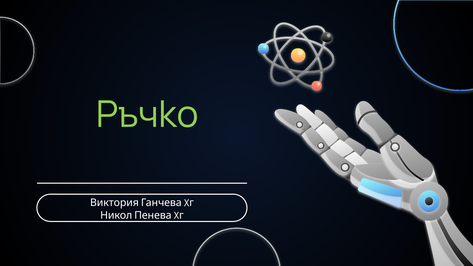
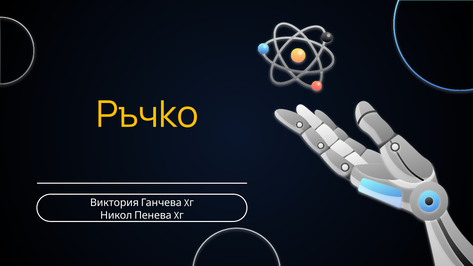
Ръчко colour: light green -> yellow (147, 115)
